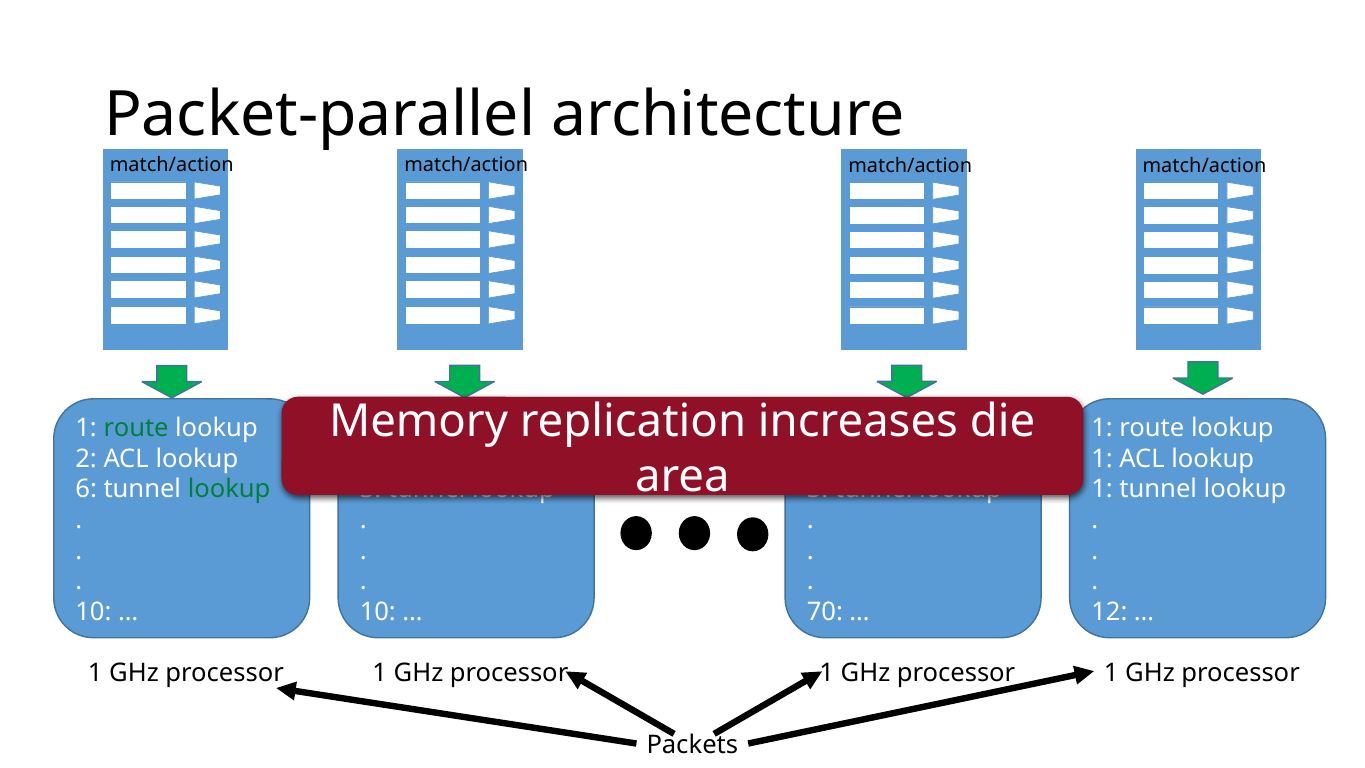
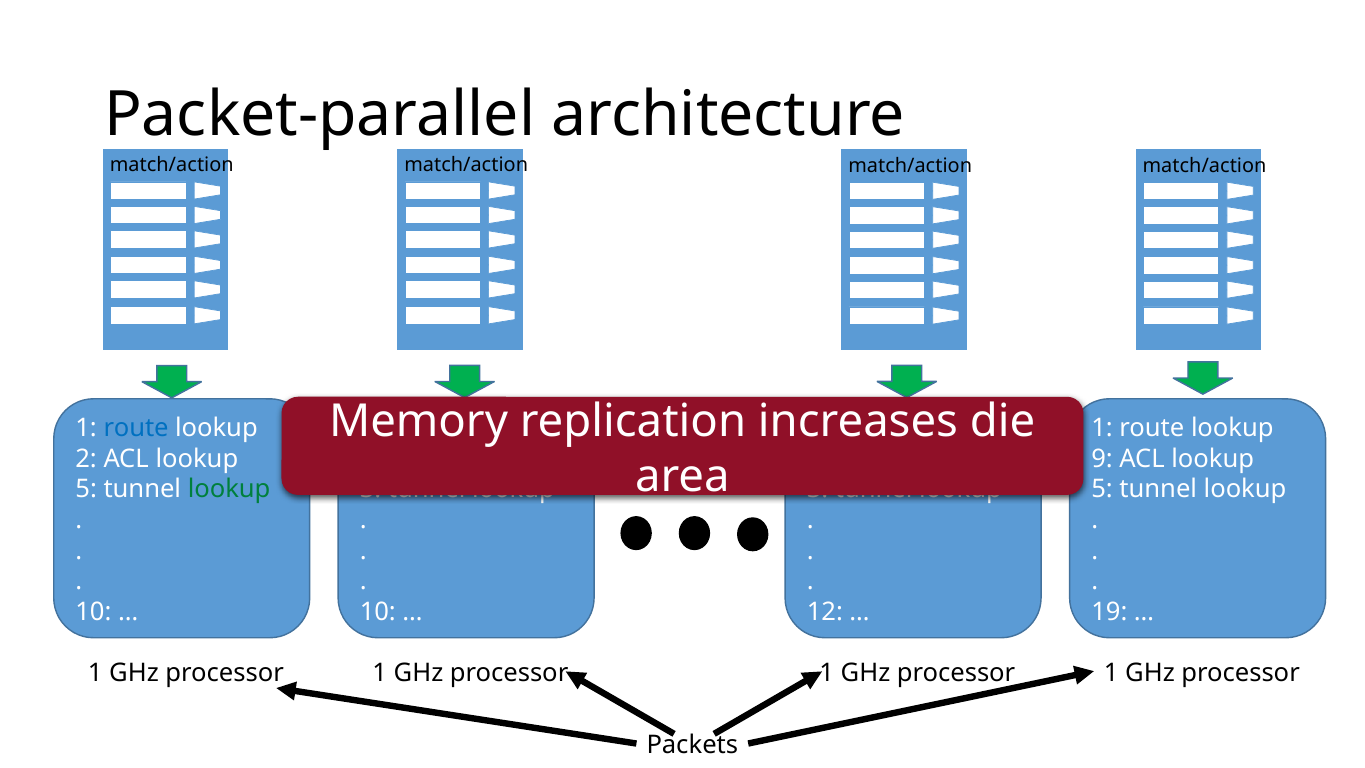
route colour: green -> blue (136, 428)
1: 1 -> 9 (1102, 458)
6: 6 -> 5 (86, 489)
1: 1 -> 5 (1102, 489)
70: 70 -> 12 (825, 612)
12: 12 -> 19 (1109, 612)
